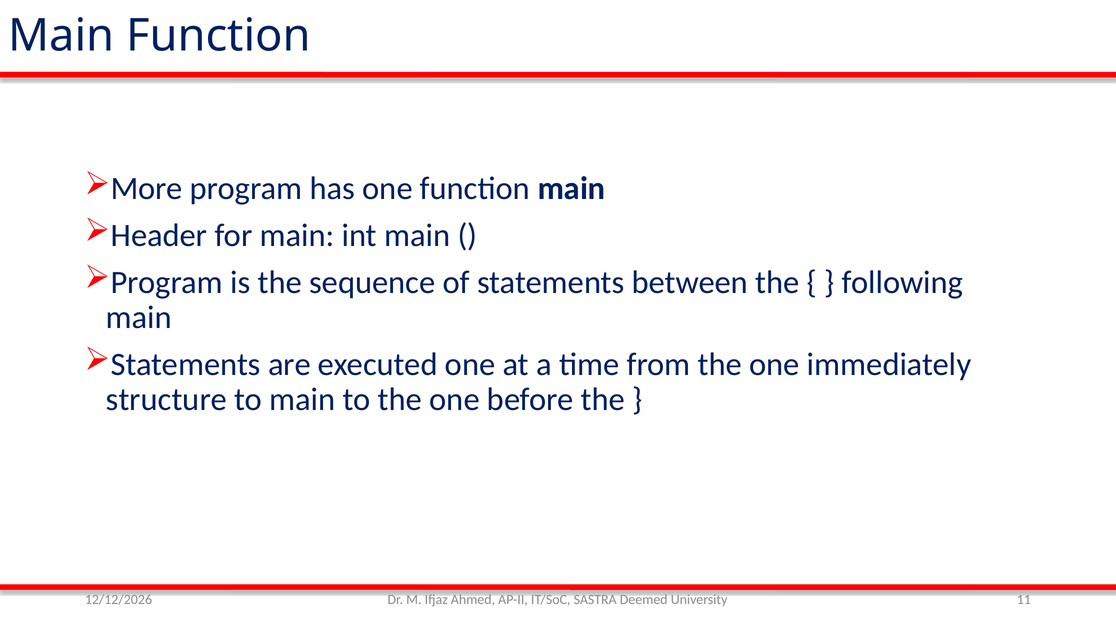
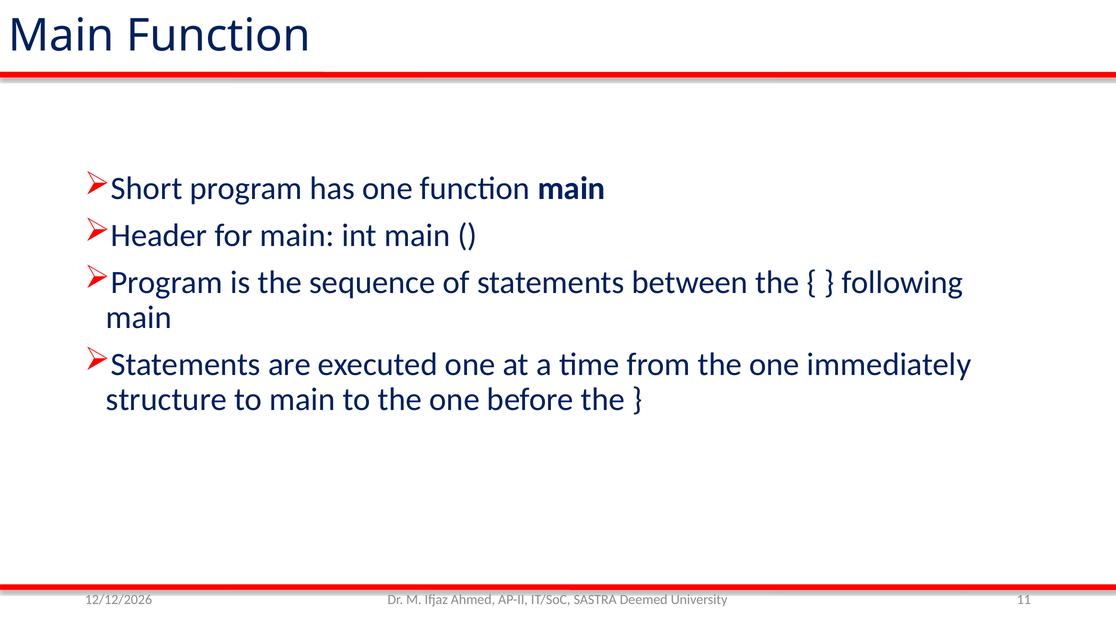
More: More -> Short (147, 189)
